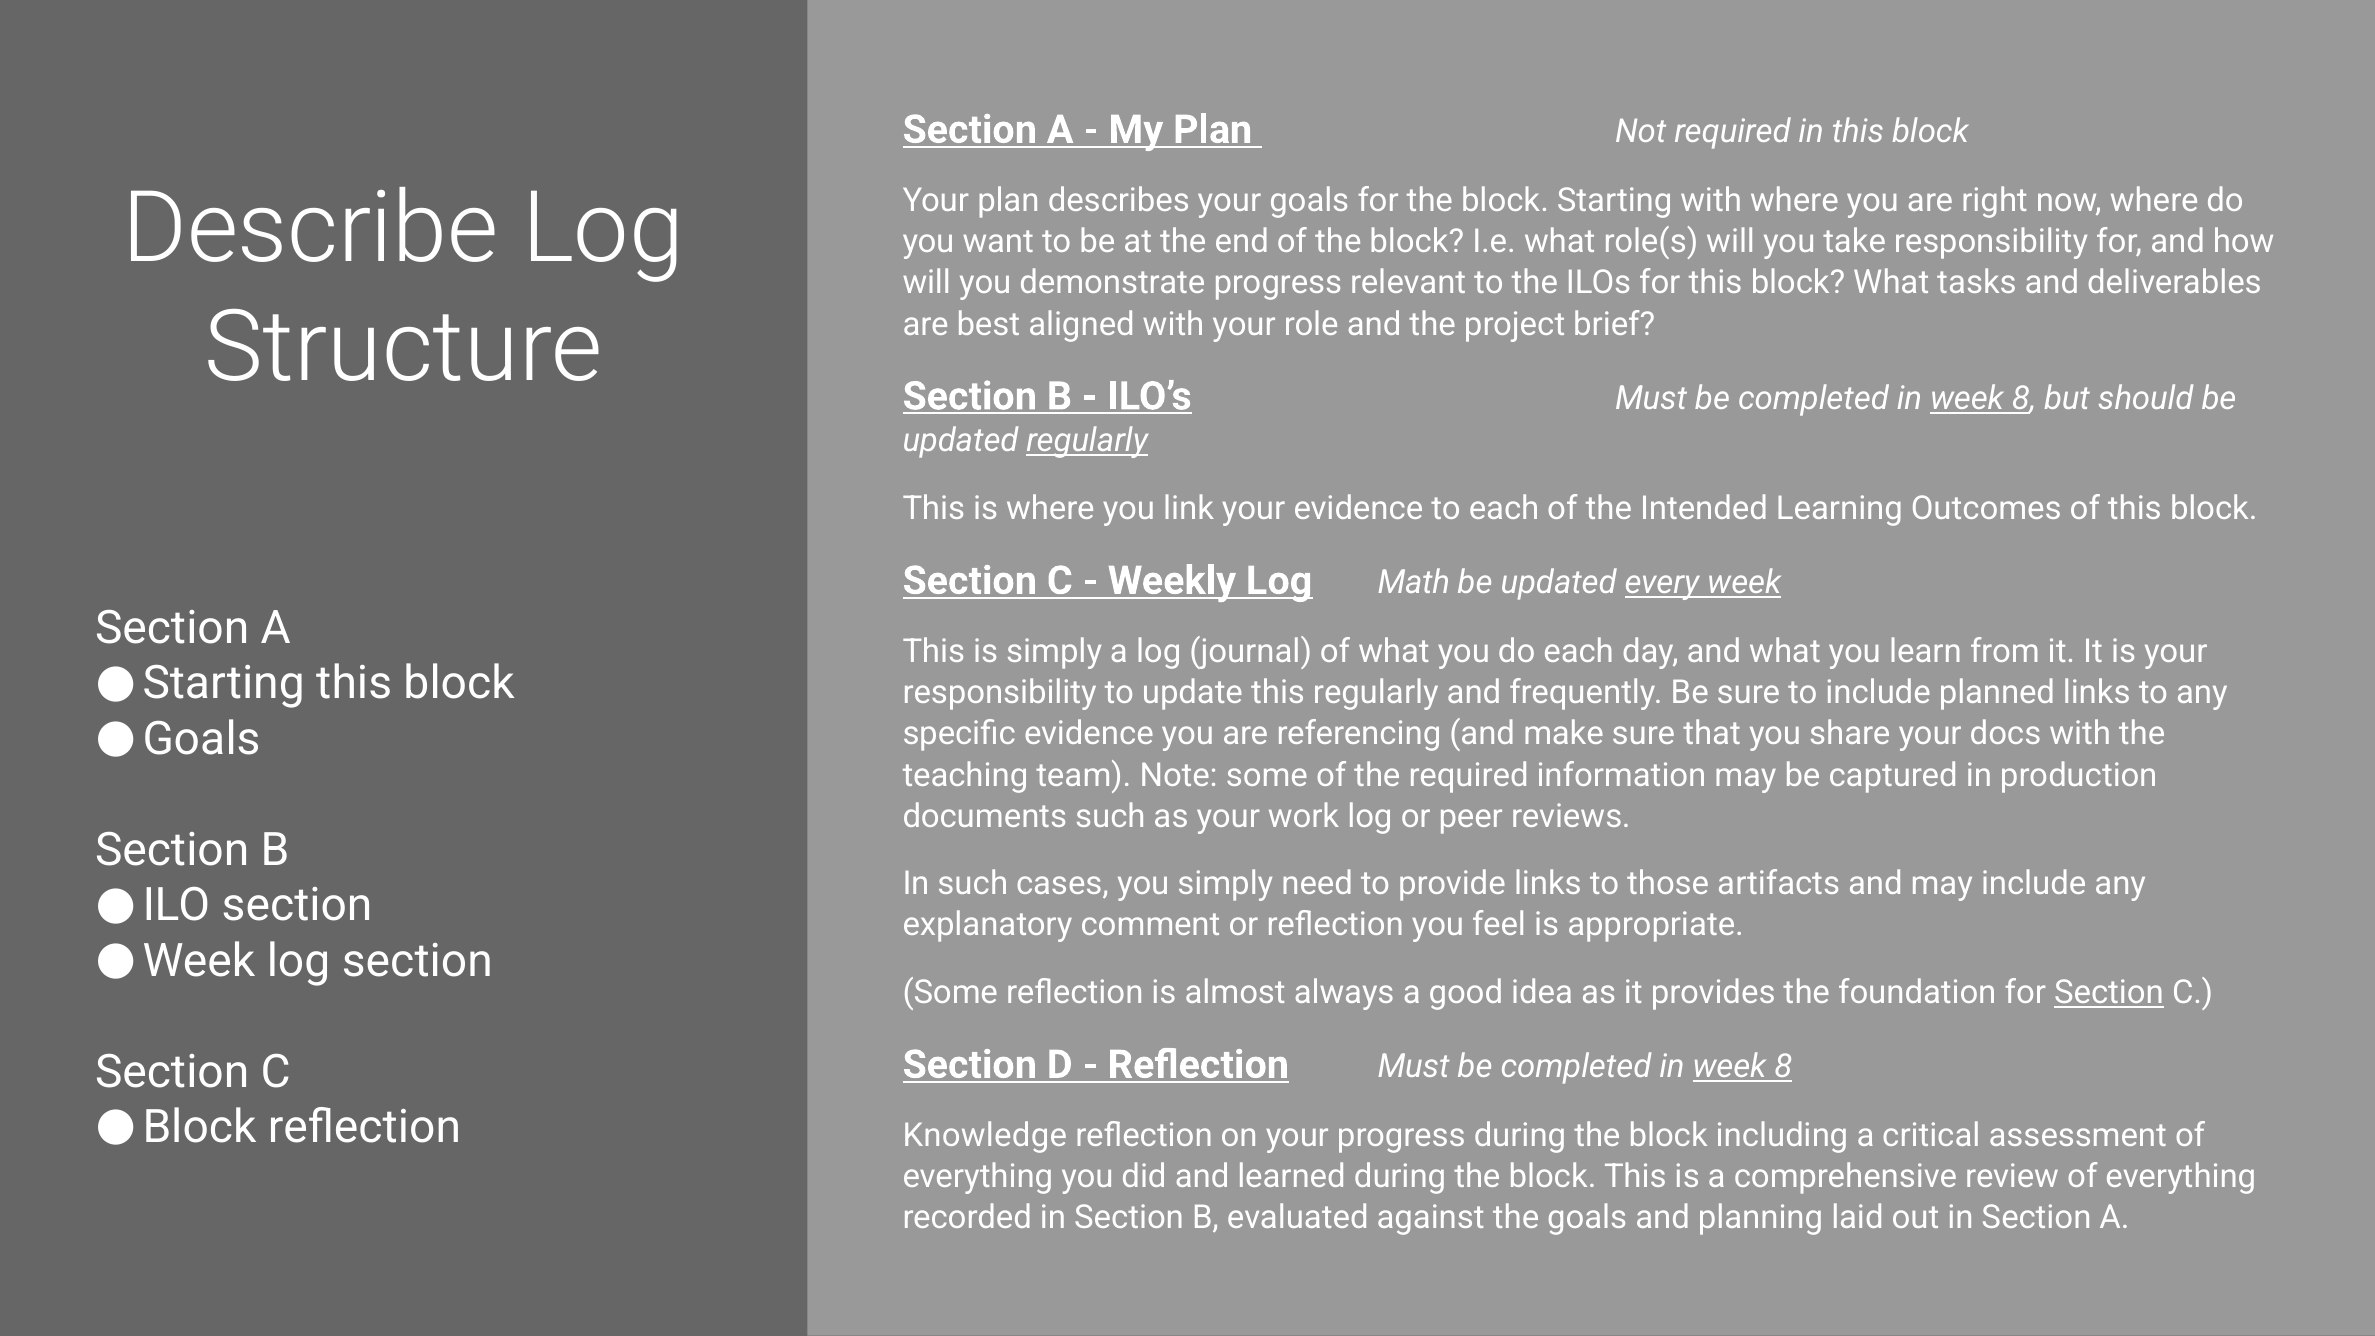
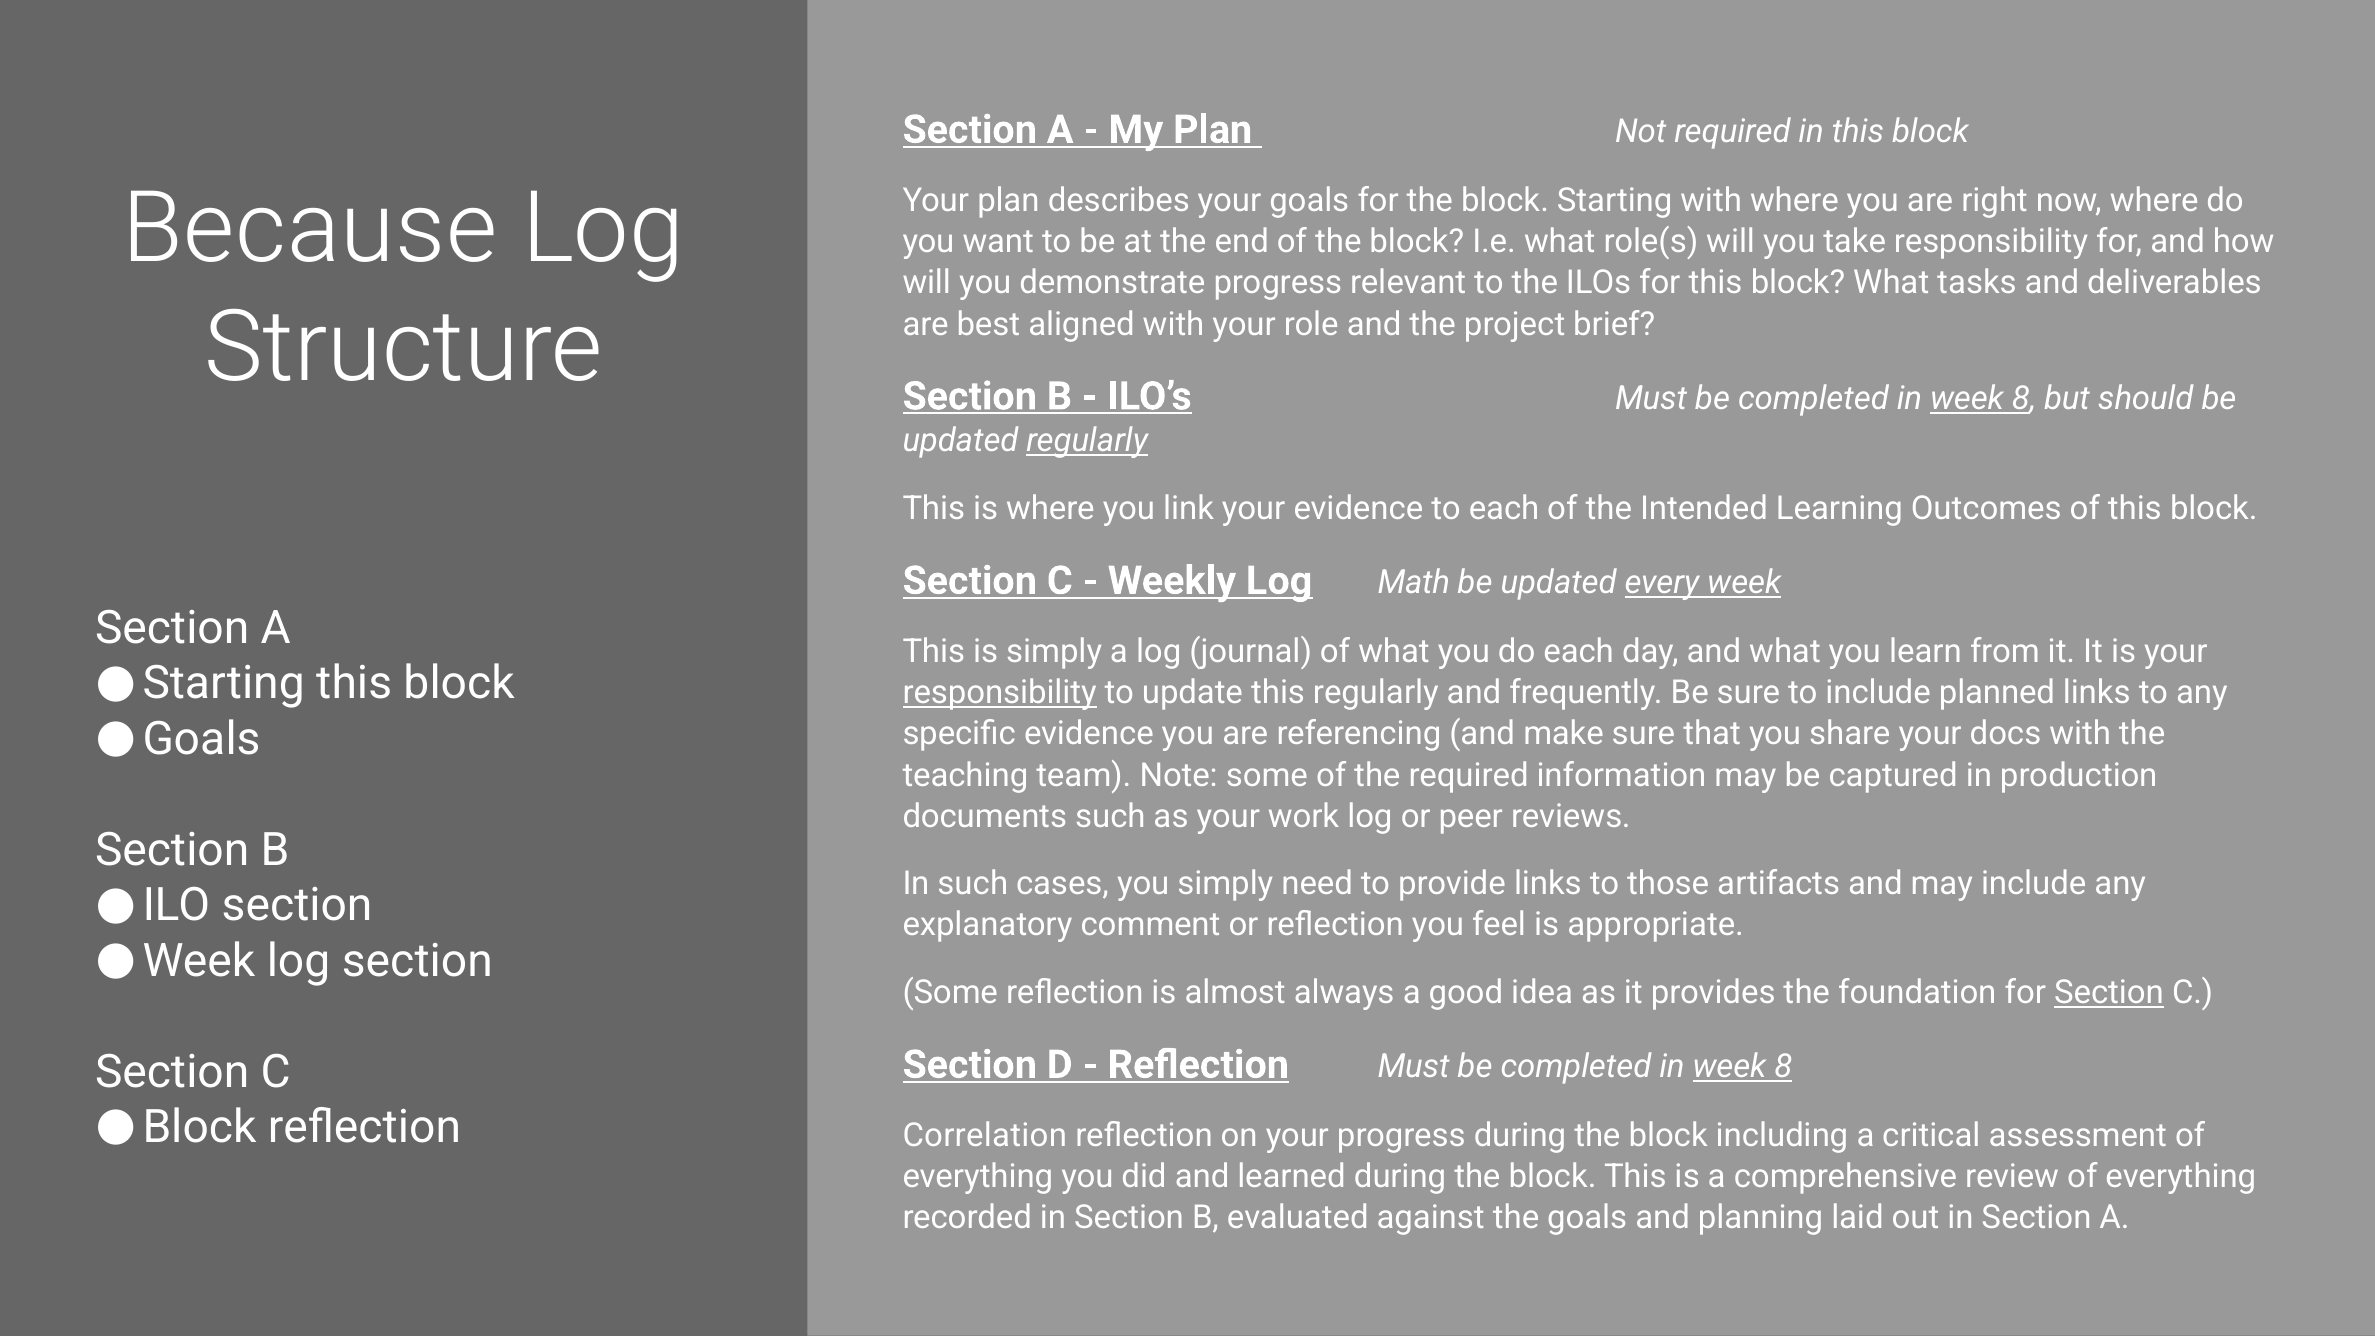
Describe: Describe -> Because (310, 229)
responsibility underline: none -> present (1000, 693)
Knowledge: Knowledge -> Correlation (985, 1136)
